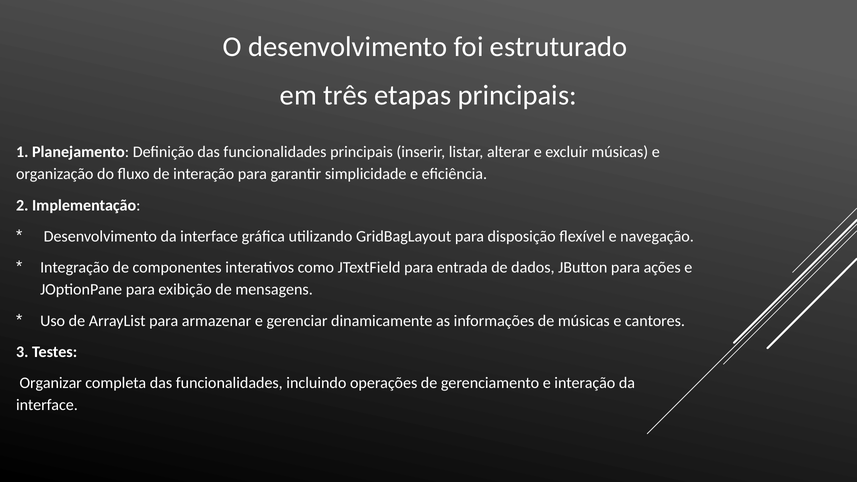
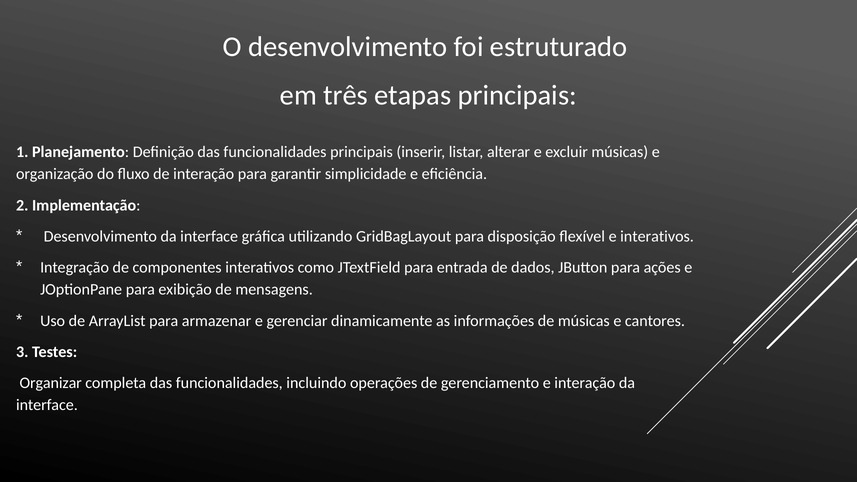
e navegação: navegação -> interativos (657, 236)
